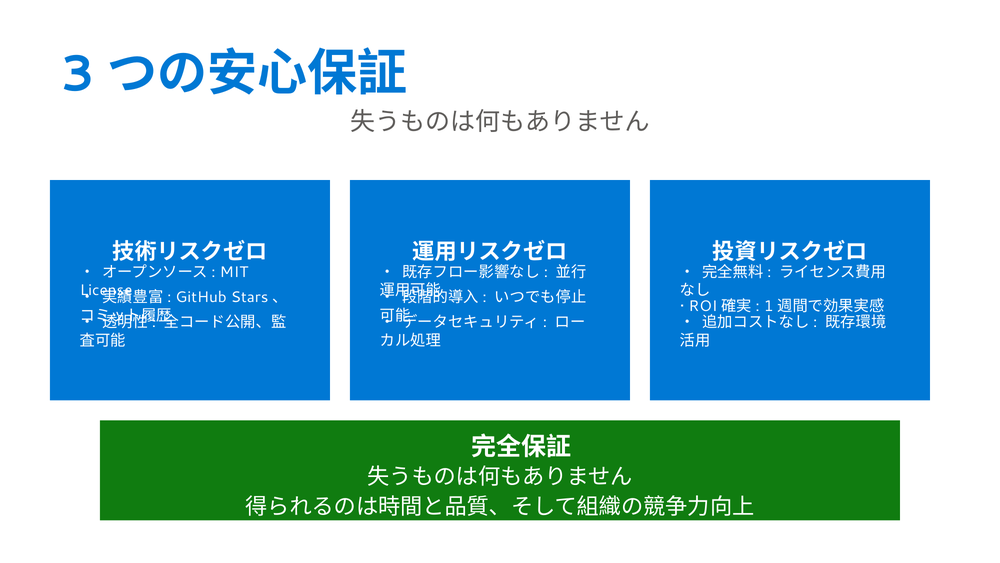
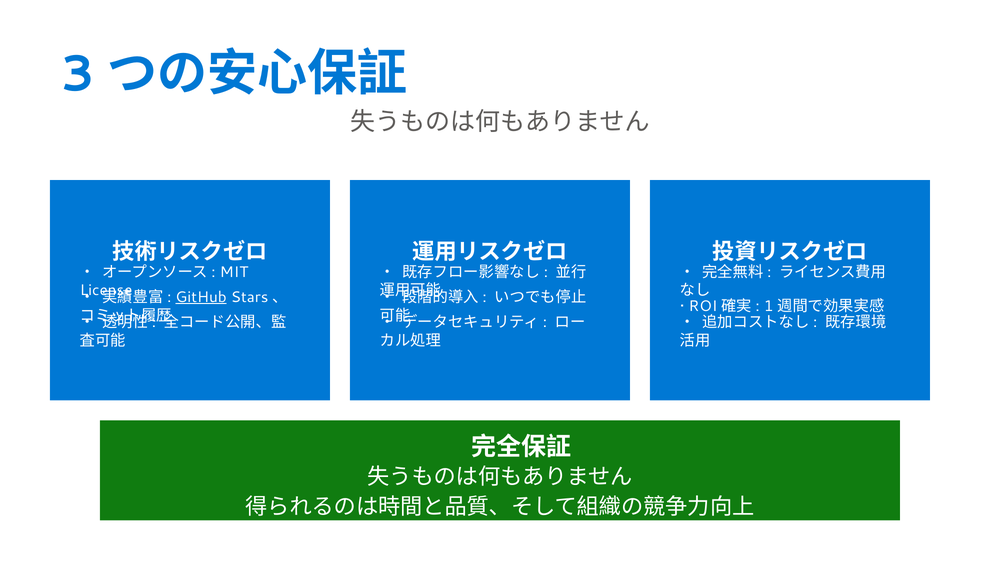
GitHub underline: none -> present (201, 297)
